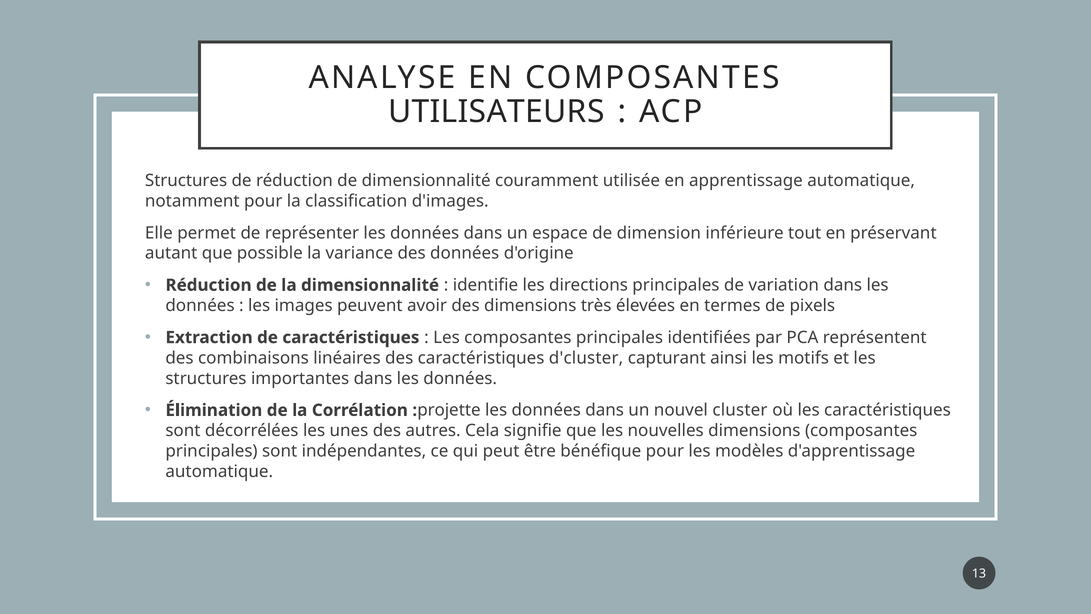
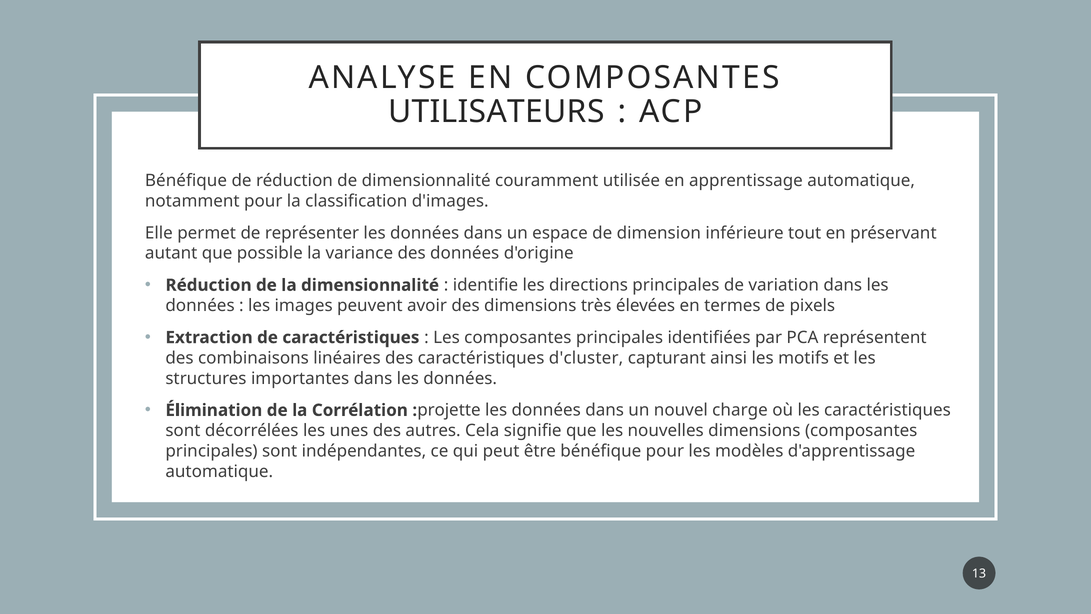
Structures: Structures -> Bénéfique (186, 180)
cluster: cluster -> charge (740, 410)
